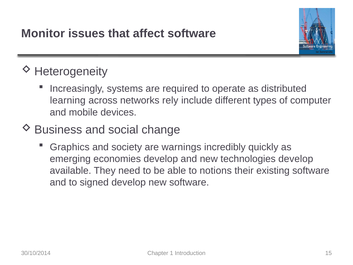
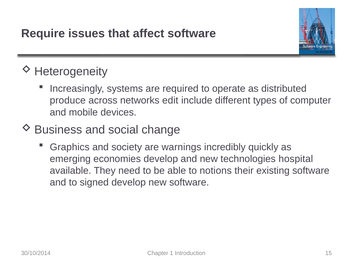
Monitor: Monitor -> Require (43, 33)
learning: learning -> produce (68, 100)
rely: rely -> edit (170, 100)
technologies develop: develop -> hospital (296, 159)
